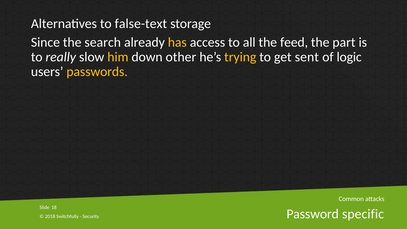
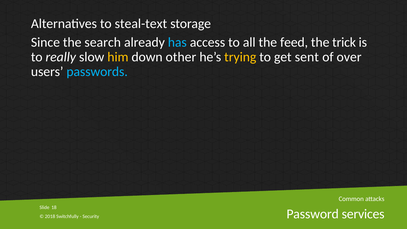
false-text: false-text -> steal-text (141, 24)
has colour: yellow -> light blue (177, 42)
part: part -> trick (344, 42)
logic: logic -> over (349, 57)
passwords colour: yellow -> light blue (97, 72)
specific: specific -> services (363, 214)
